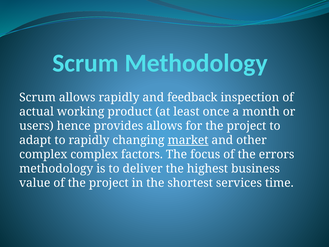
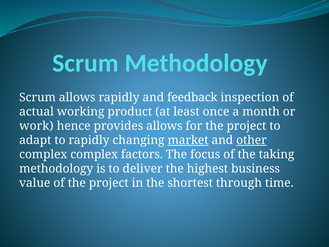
users: users -> work (36, 126)
other underline: none -> present (251, 140)
errors: errors -> taking (277, 154)
services: services -> through (239, 183)
